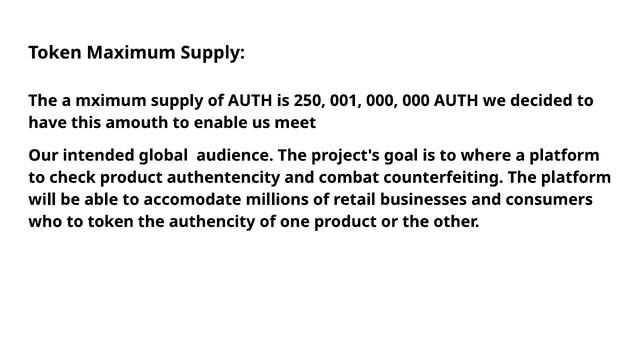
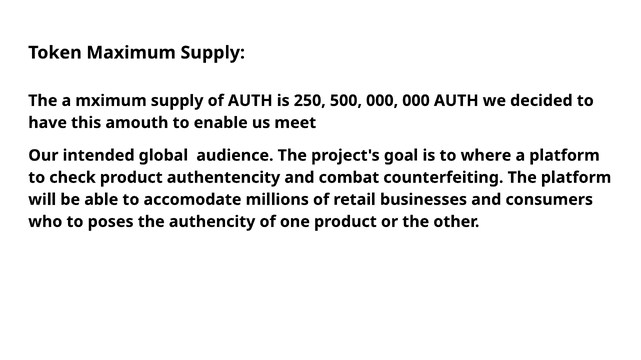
001: 001 -> 500 (346, 101)
to token: token -> poses (111, 222)
